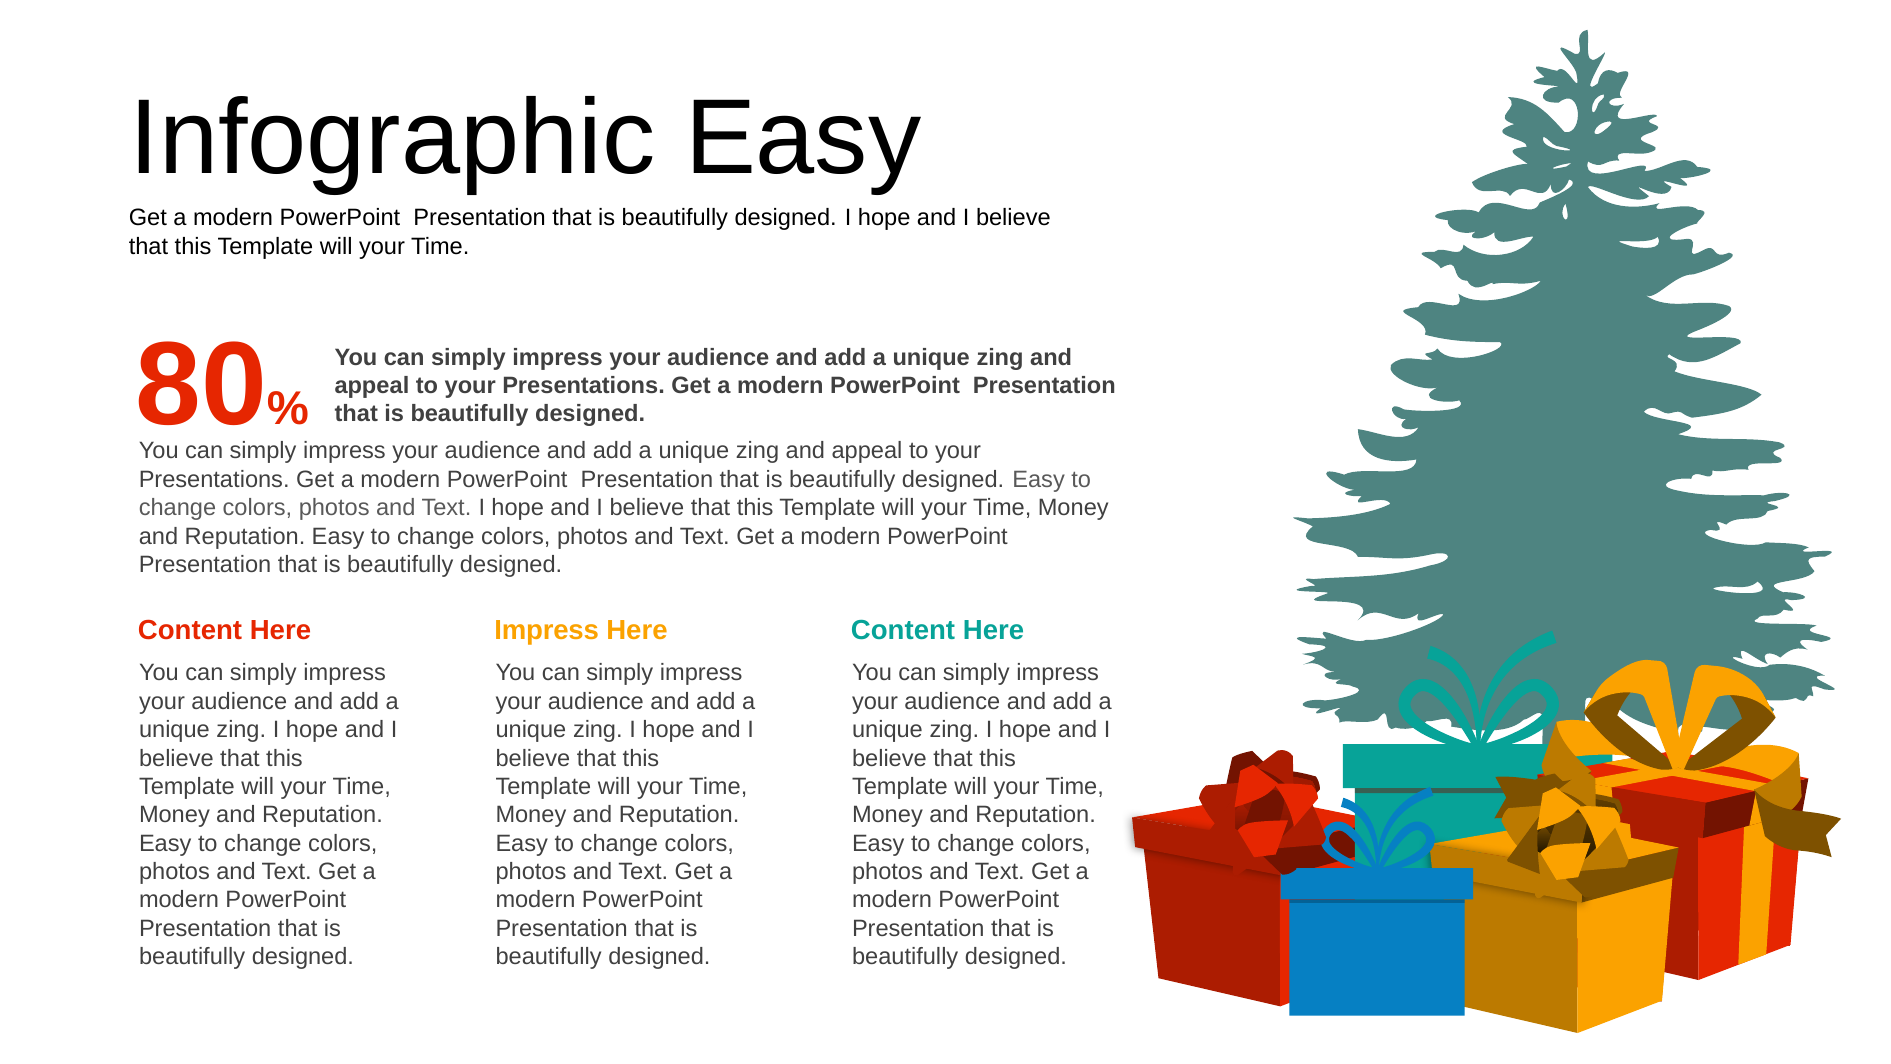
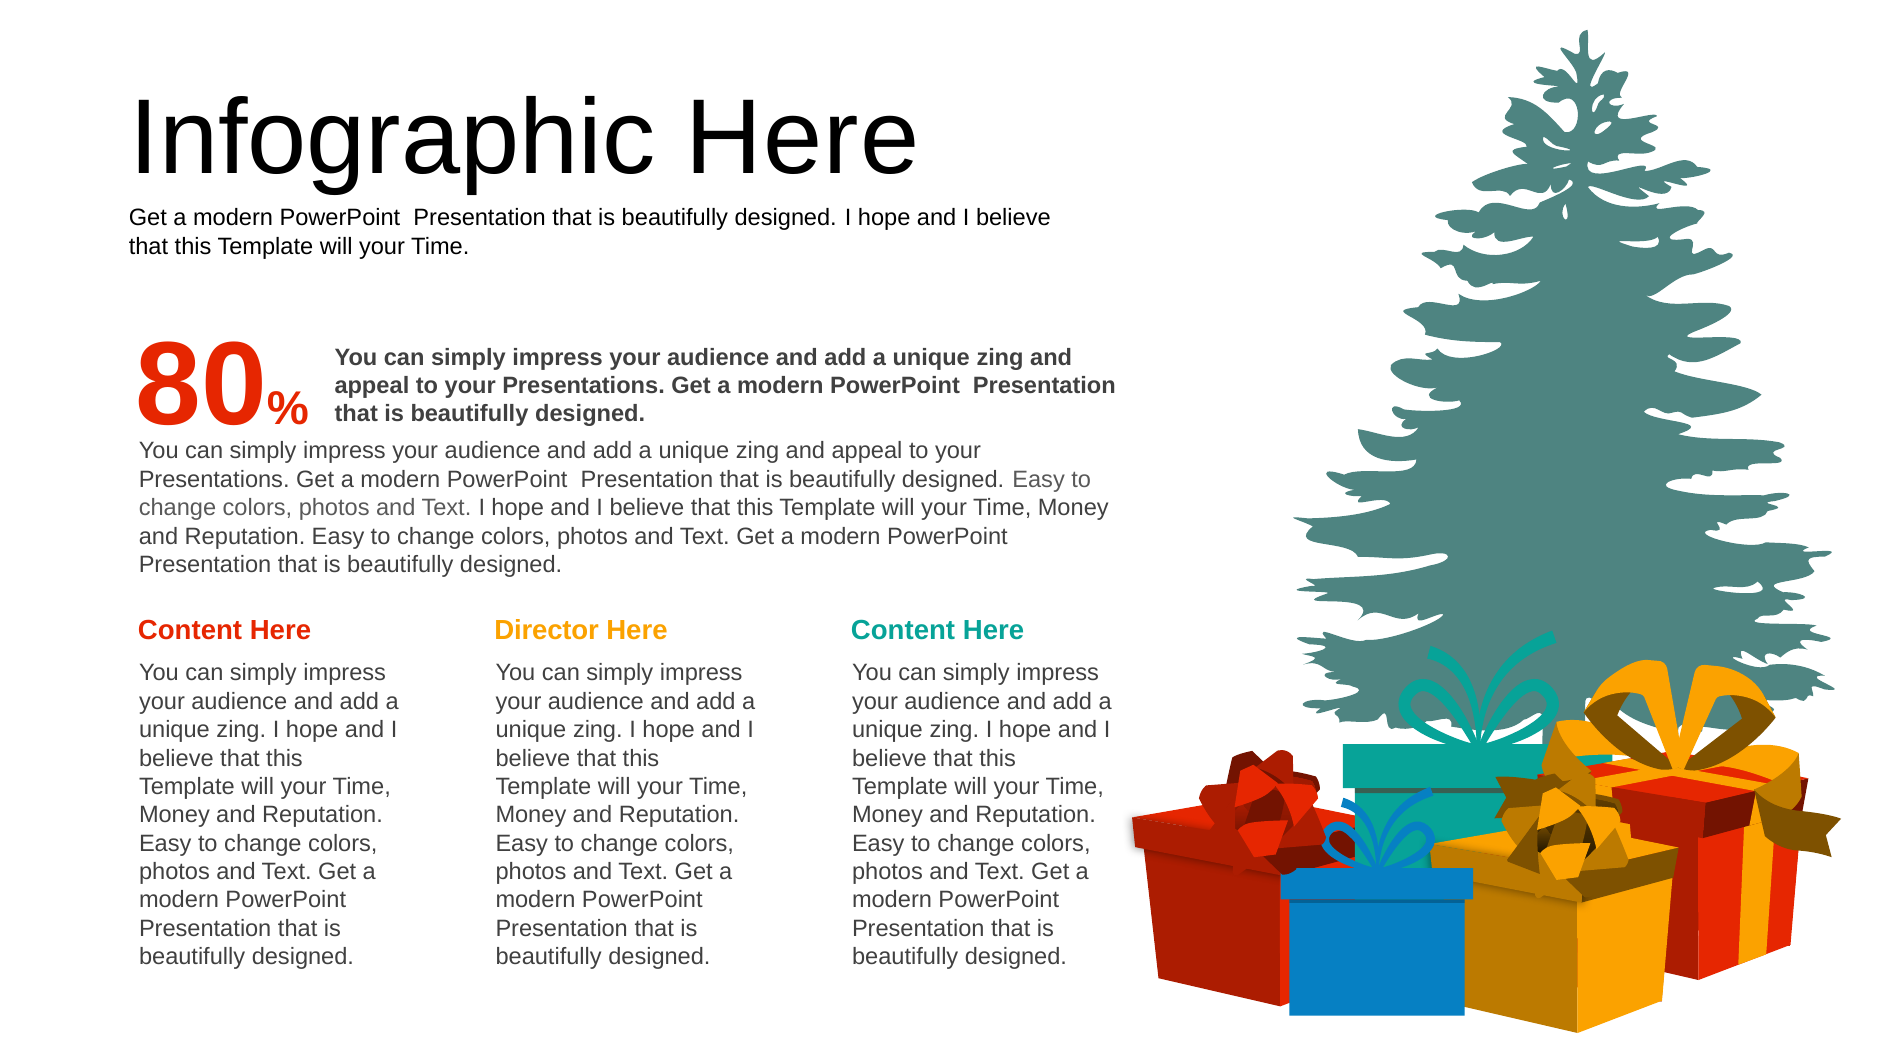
Infographic Easy: Easy -> Here (803, 138)
Impress: Impress -> Director (547, 630)
